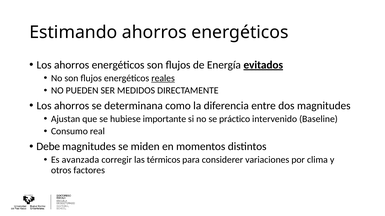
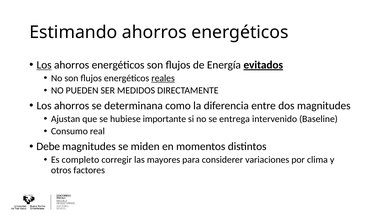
Los underline: none -> present (44, 65)
práctico: práctico -> entrega (235, 119)
avanzada: avanzada -> completo (80, 160)
térmicos: térmicos -> mayores (164, 160)
